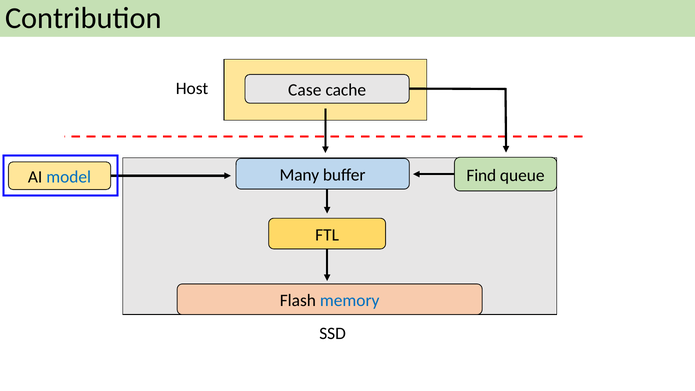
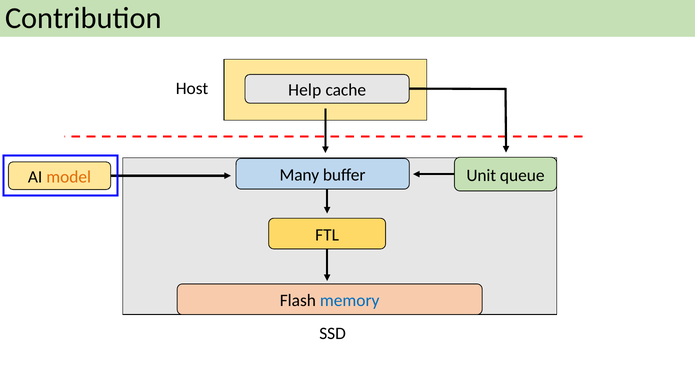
Case: Case -> Help (305, 90)
Find: Find -> Unit (481, 175)
model colour: blue -> orange (69, 177)
